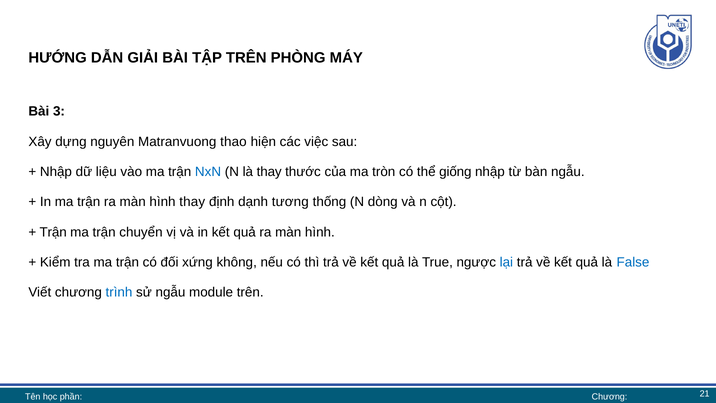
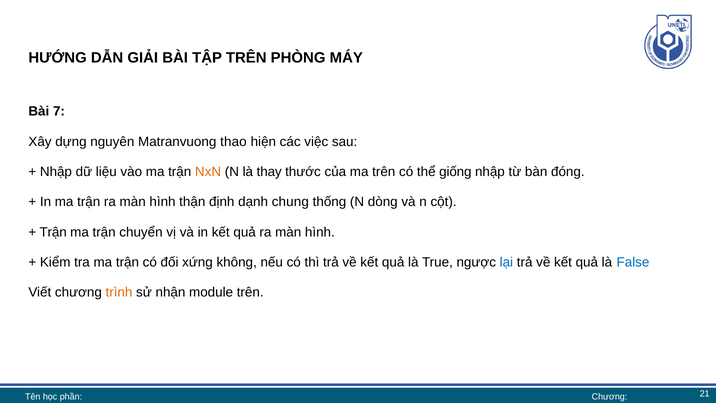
3: 3 -> 7 (59, 111)
NxN colour: blue -> orange (208, 172)
ma tròn: tròn -> trên (384, 172)
bàn ngẫu: ngẫu -> đóng (568, 172)
hình thay: thay -> thận (192, 202)
tương: tương -> chung (290, 202)
trình colour: blue -> orange (119, 292)
sử ngẫu: ngẫu -> nhận (170, 292)
